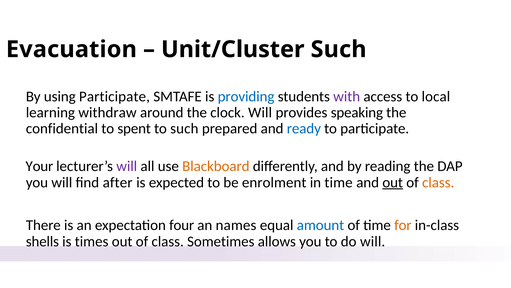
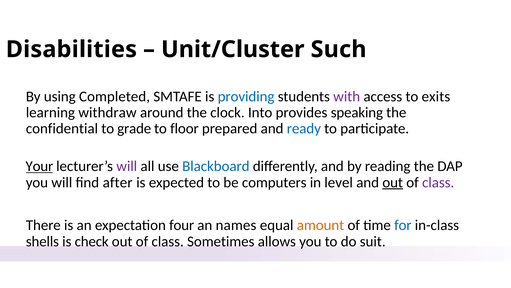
Evacuation: Evacuation -> Disabilities (71, 49)
using Participate: Participate -> Completed (115, 96)
local: local -> exits (436, 96)
clock Will: Will -> Into (260, 112)
spent: spent -> grade (134, 128)
to such: such -> floor (184, 128)
Your underline: none -> present (39, 166)
Blackboard colour: orange -> blue (216, 166)
enrolment: enrolment -> computers (274, 182)
in time: time -> level (339, 182)
class colour: orange -> purple (438, 182)
amount colour: blue -> orange (320, 225)
for colour: orange -> blue (403, 225)
times: times -> check (92, 241)
do will: will -> suit (373, 241)
